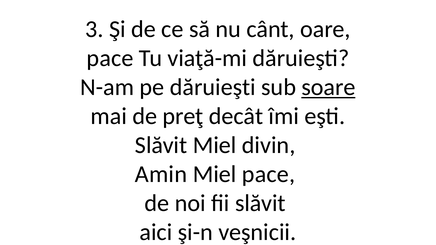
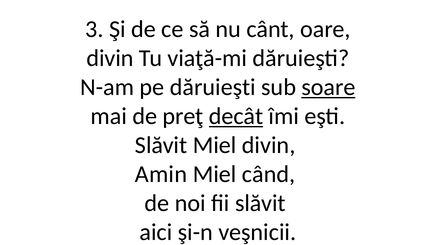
pace: pace -> divin (110, 58)
decât underline: none -> present (236, 116)
Miel pace: pace -> când (269, 174)
